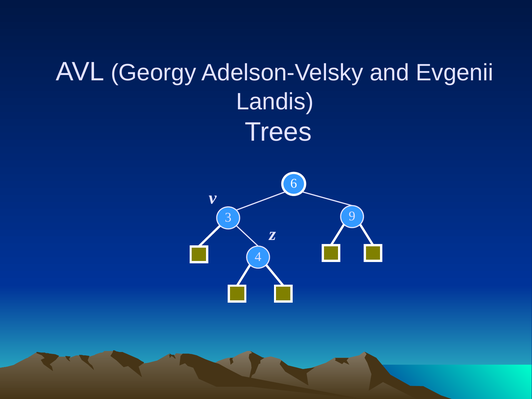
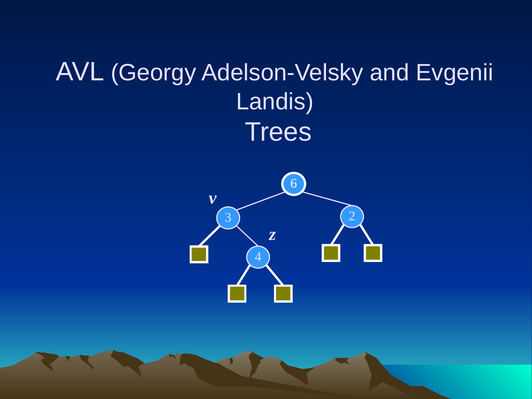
9: 9 -> 2 (352, 216)
